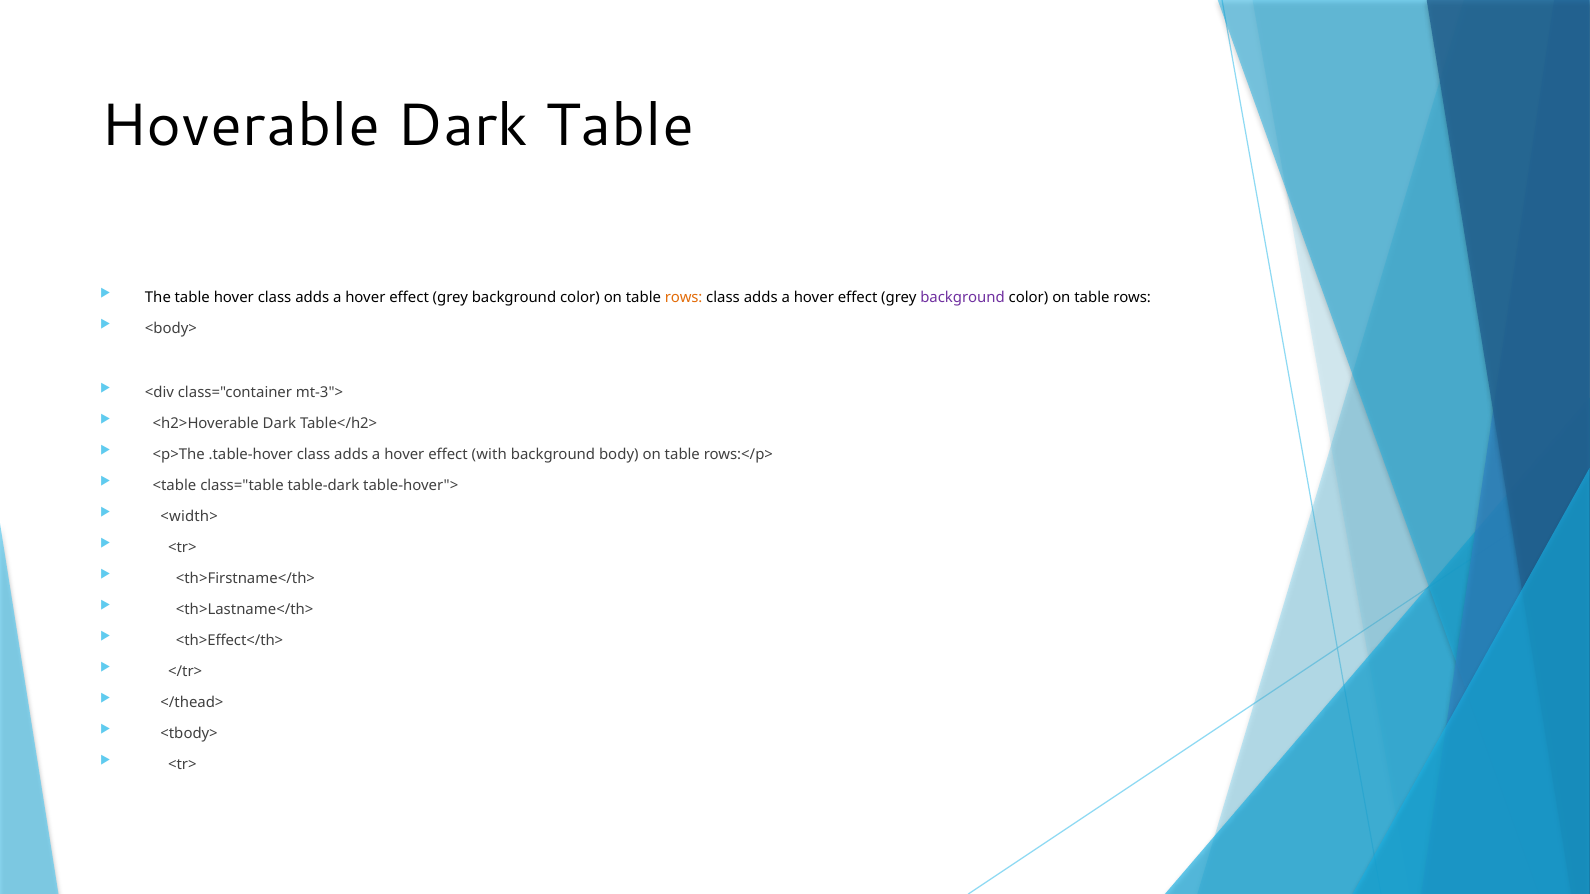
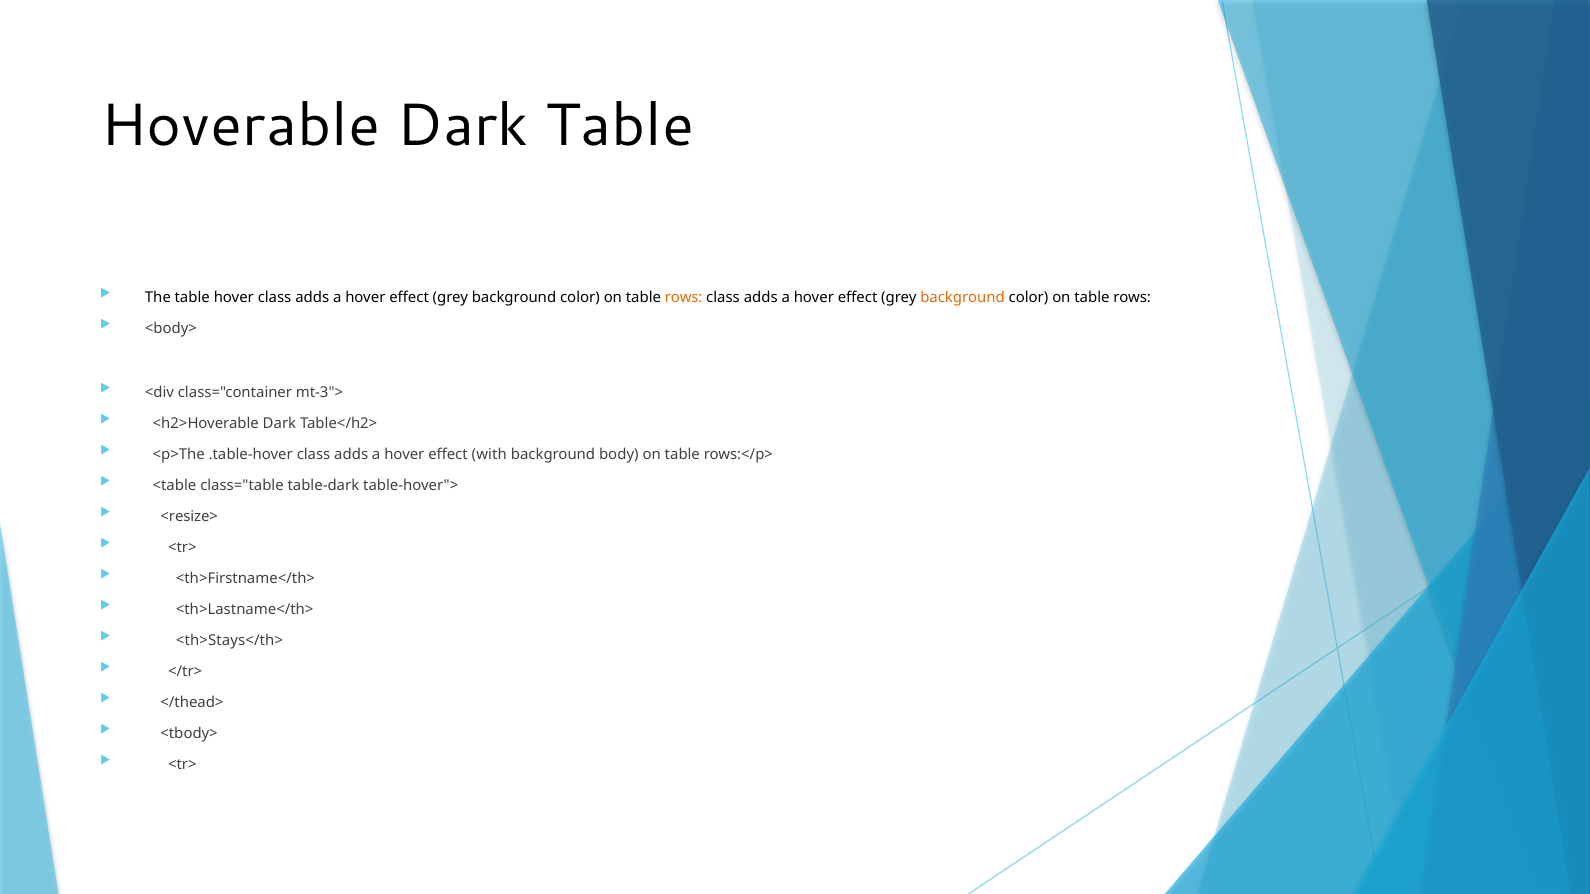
background colour: purple -> orange (963, 298)
<width>: <width> -> <resize> (189, 517)
<th>Effect</th>: <th>Effect</th> -> <th>Stays</th> (230, 641)
